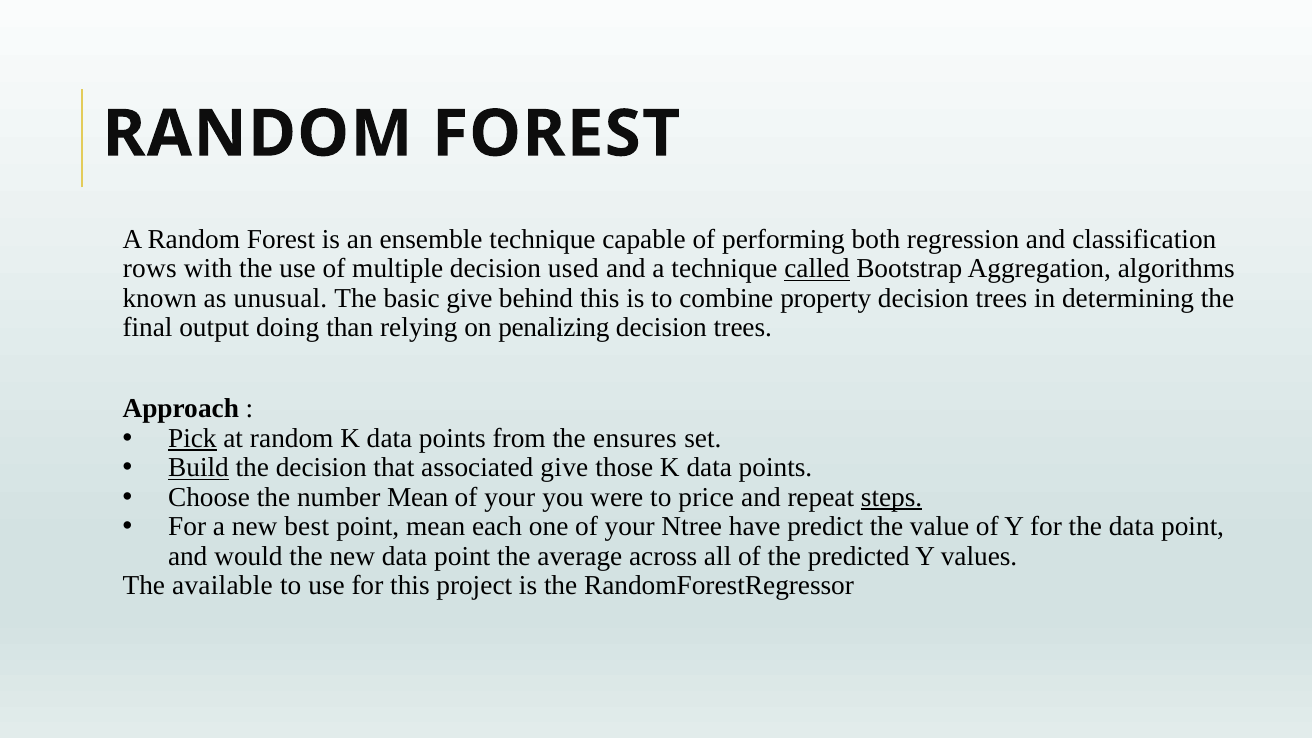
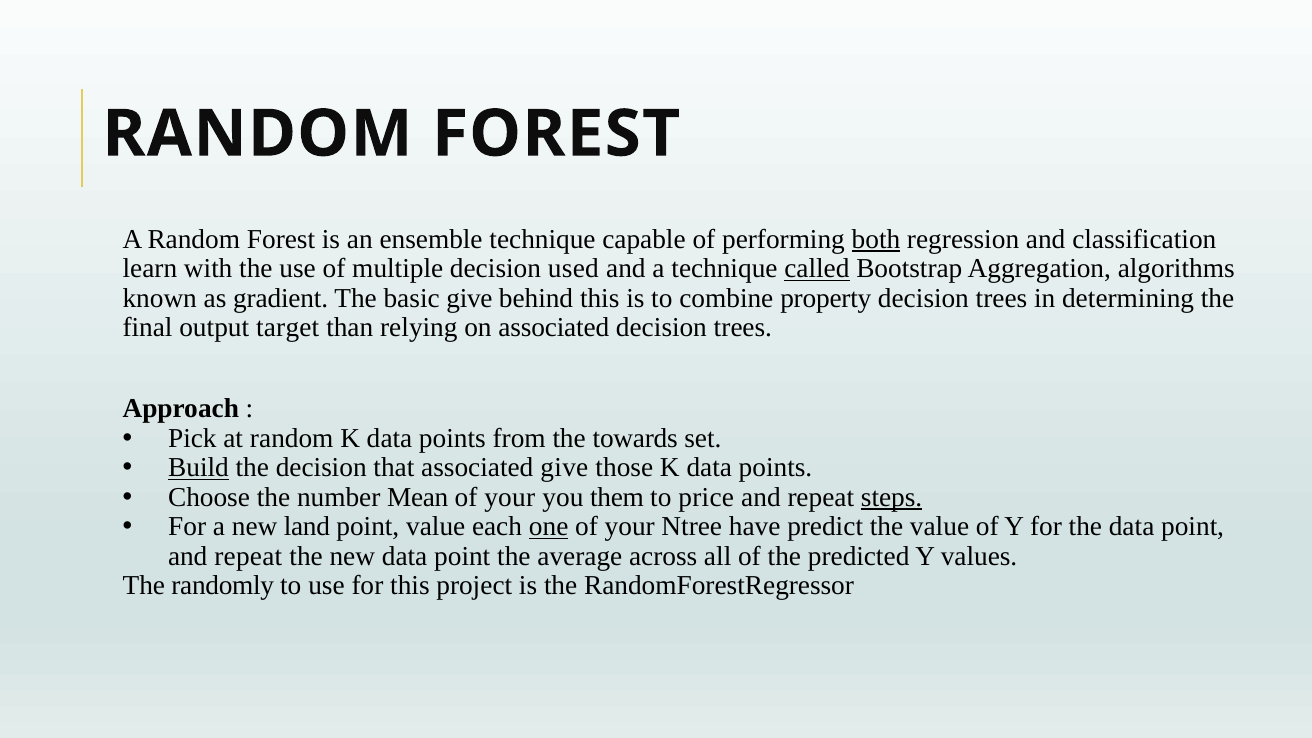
both underline: none -> present (876, 239)
rows: rows -> learn (150, 269)
unusual: unusual -> gradient (281, 298)
doing: doing -> target (288, 328)
on penalizing: penalizing -> associated (554, 328)
Pick underline: present -> none (192, 438)
ensures: ensures -> towards (635, 438)
were: were -> them (617, 497)
best: best -> land (307, 527)
point mean: mean -> value (436, 527)
one underline: none -> present (549, 527)
would: would -> repeat (248, 556)
available: available -> randomly (223, 586)
